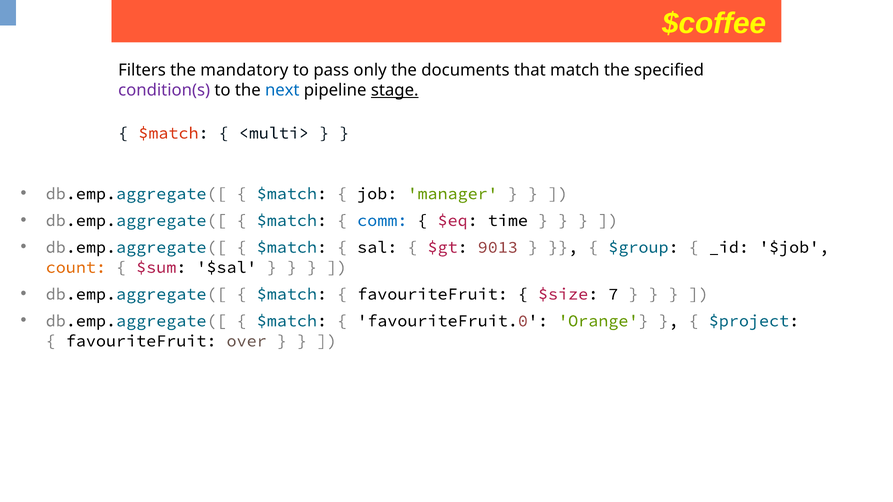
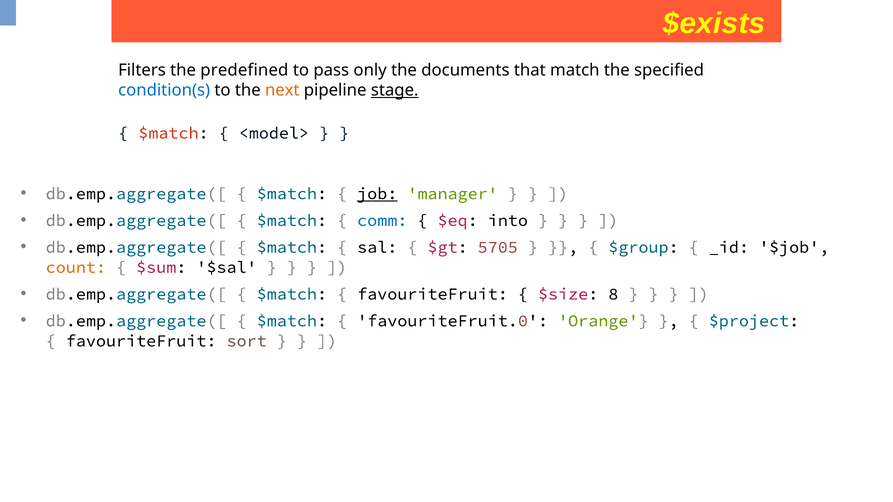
$coffee: $coffee -> $exists (714, 23)
mandatory: mandatory -> predefined (244, 70)
condition(s colour: purple -> blue (164, 90)
next colour: blue -> orange (282, 90)
<multi>: <multi> -> <model> (274, 133)
job underline: none -> present (377, 194)
time: time -> into (508, 221)
9013: 9013 -> 5705 (498, 247)
7: 7 -> 8 (613, 294)
over: over -> sort (247, 341)
